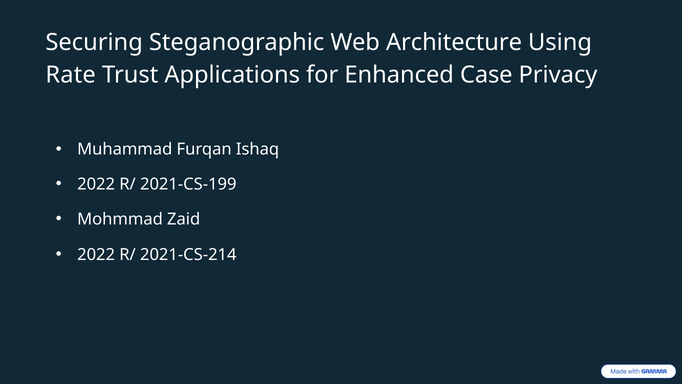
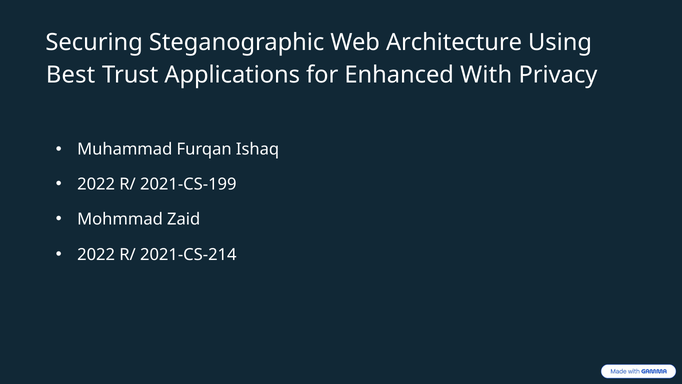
Rate: Rate -> Best (71, 75)
Case: Case -> With (486, 75)
